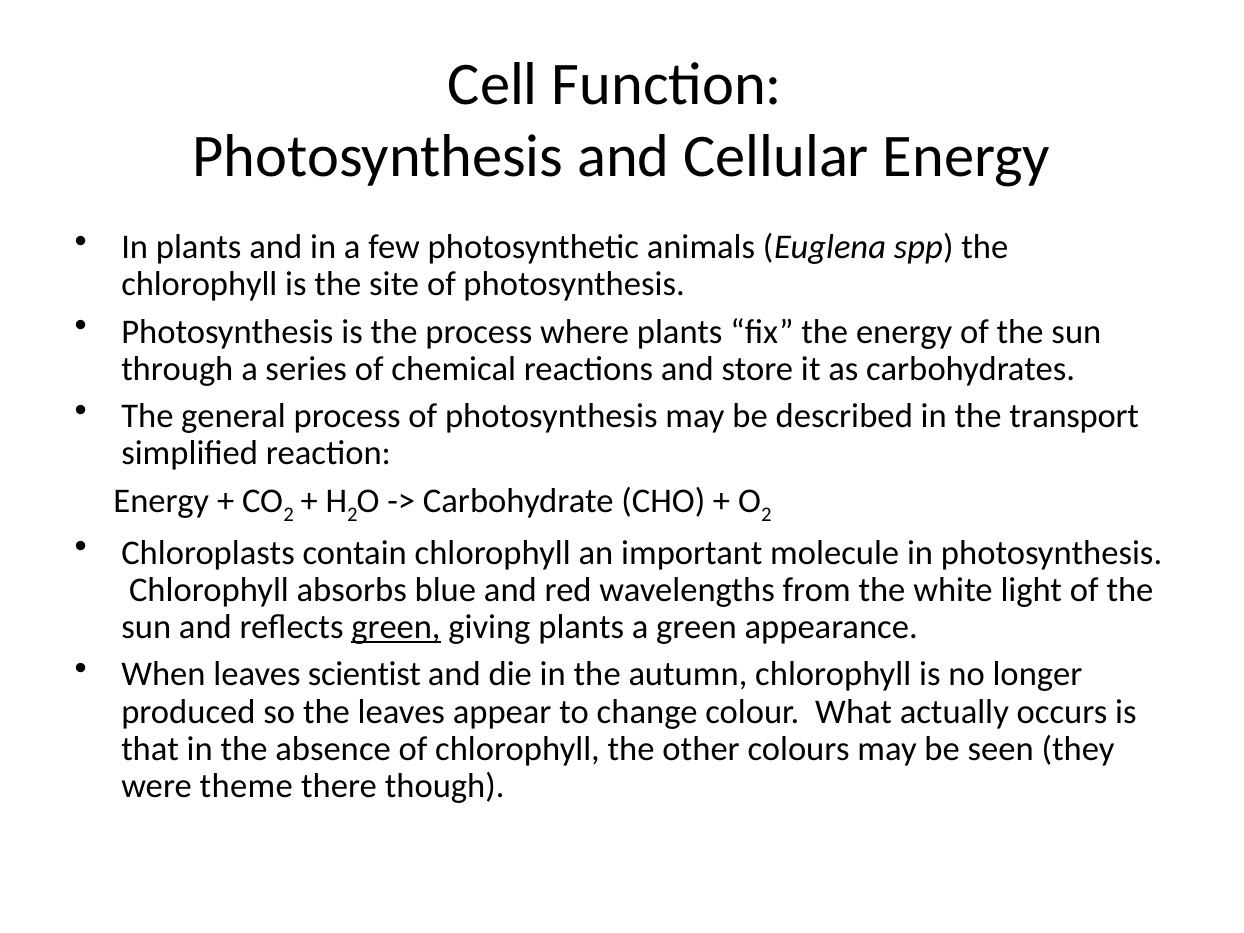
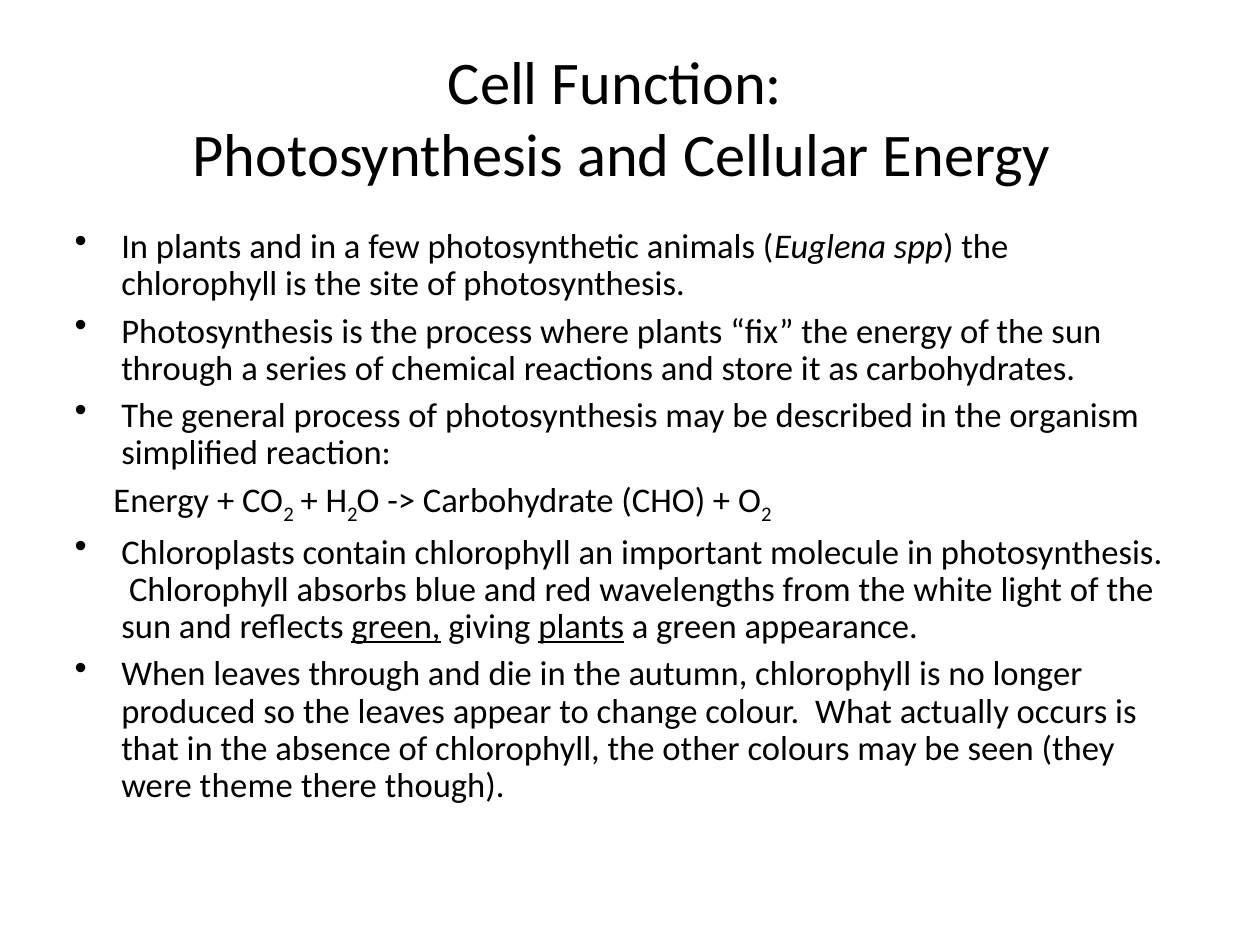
transport: transport -> organism (1074, 416)
plants underline: none -> present (581, 627)
leaves scientist: scientist -> through (364, 675)
